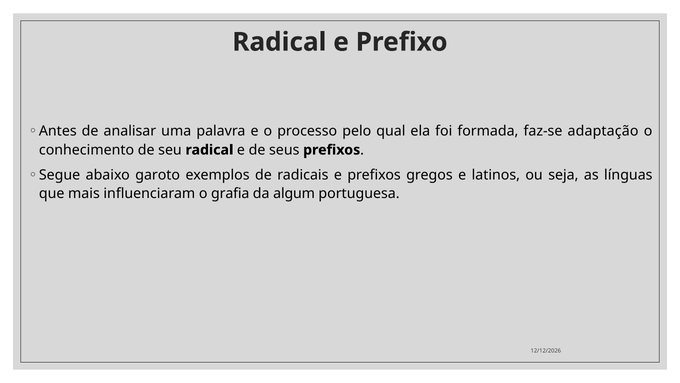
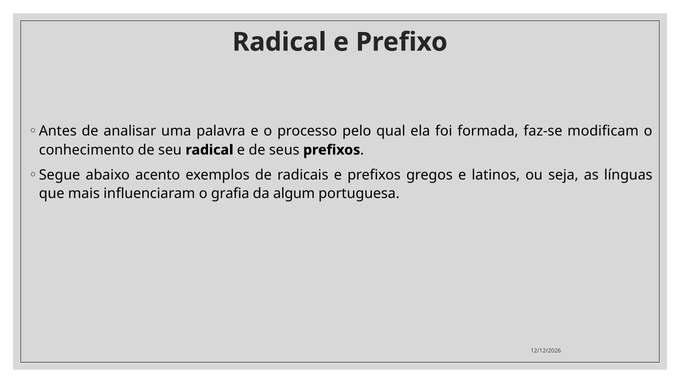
adaptação: adaptação -> modificam (603, 131)
garoto: garoto -> acento (158, 175)
